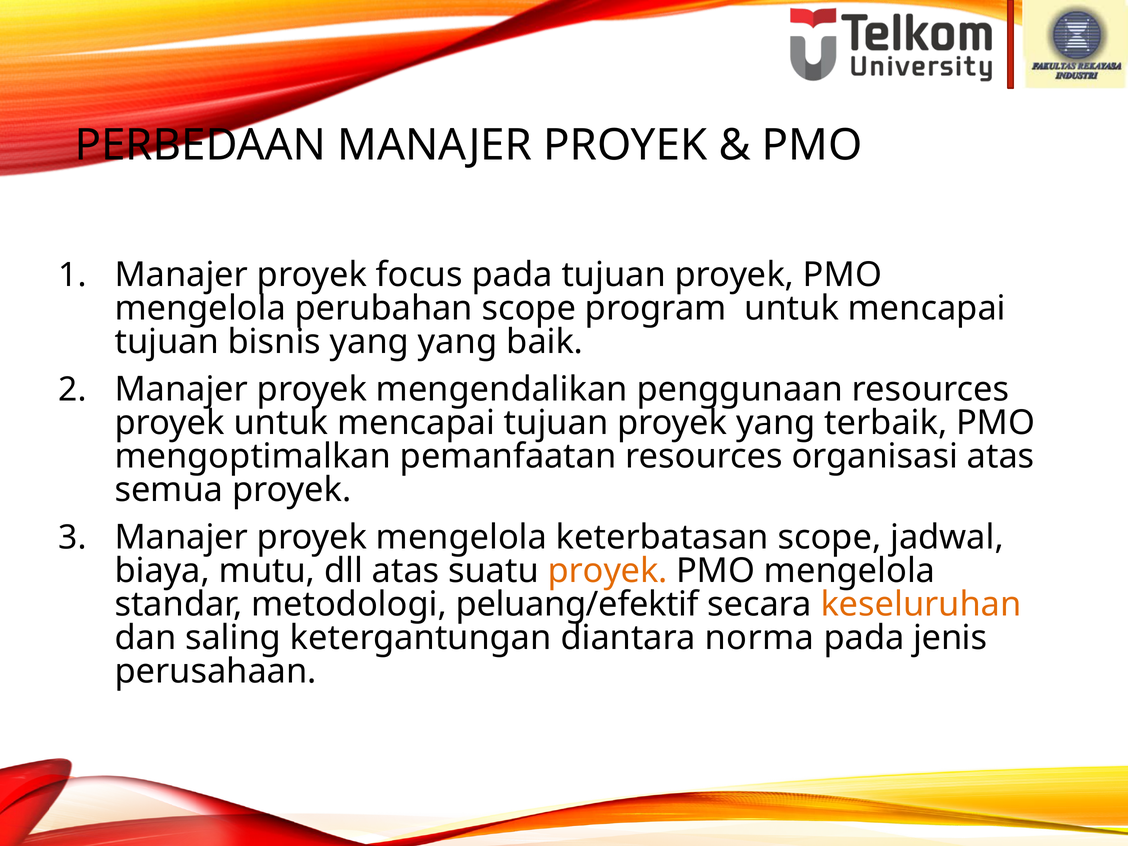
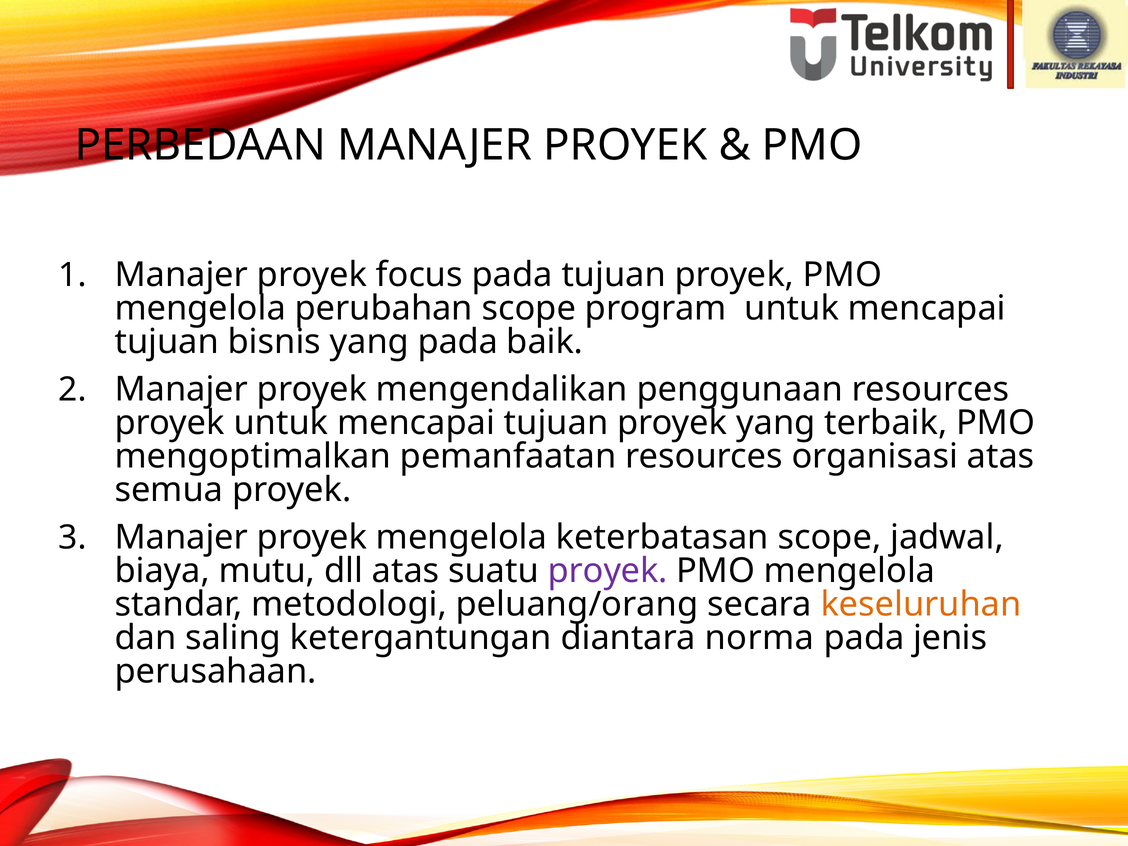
yang yang: yang -> pada (458, 342)
proyek colour: orange -> purple (608, 571)
peluang/efektif: peluang/efektif -> peluang/orang (577, 604)
